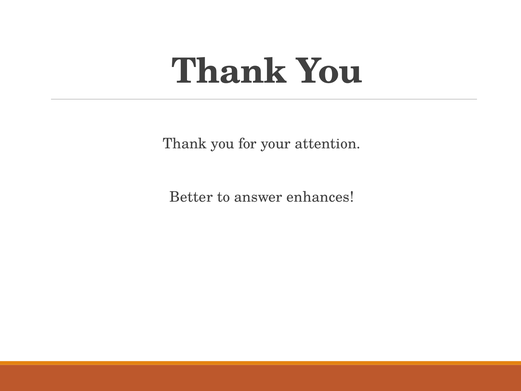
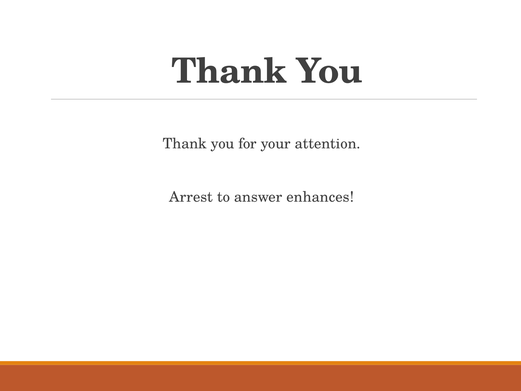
Better: Better -> Arrest (191, 197)
